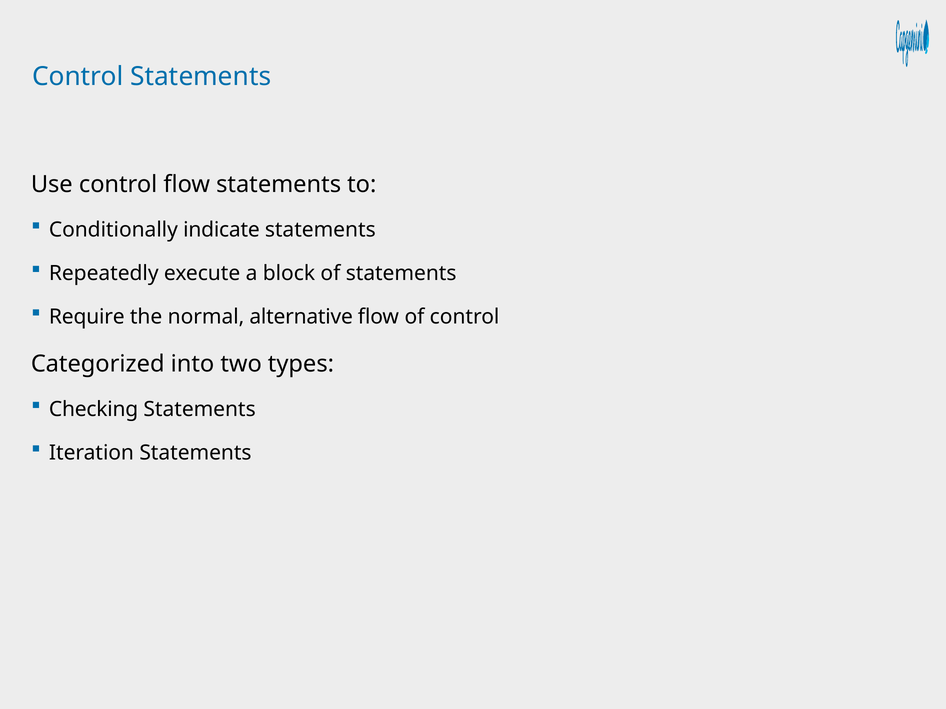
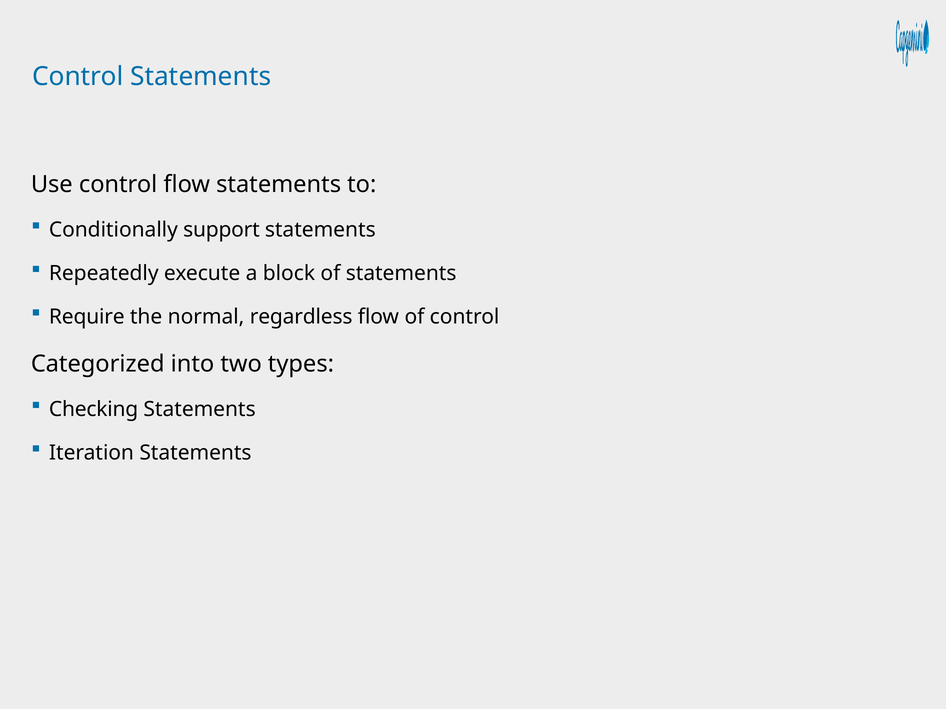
indicate: indicate -> support (222, 230)
alternative: alternative -> regardless (301, 317)
